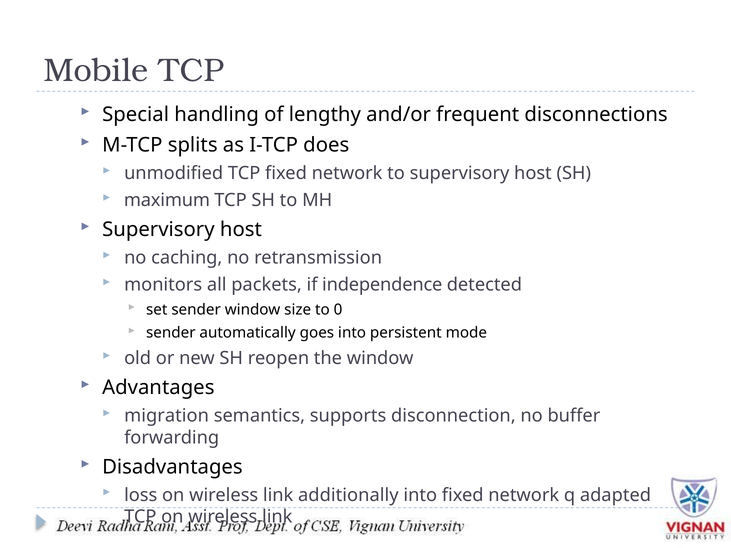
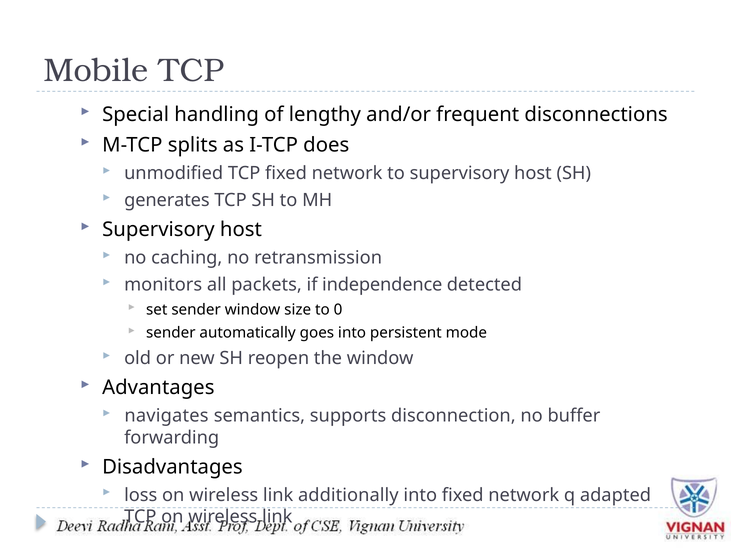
maximum: maximum -> generates (167, 200)
migration: migration -> navigates (166, 416)
